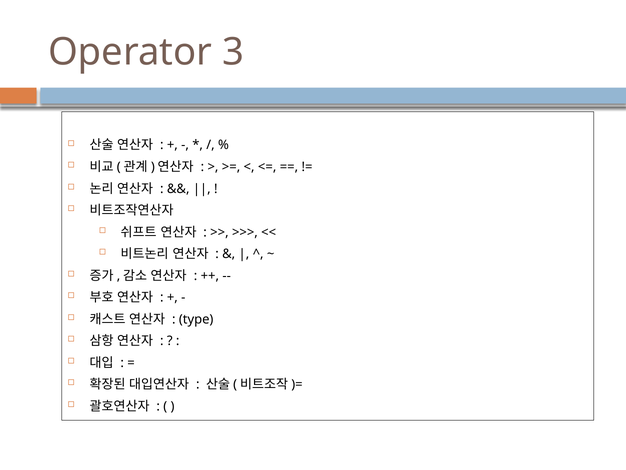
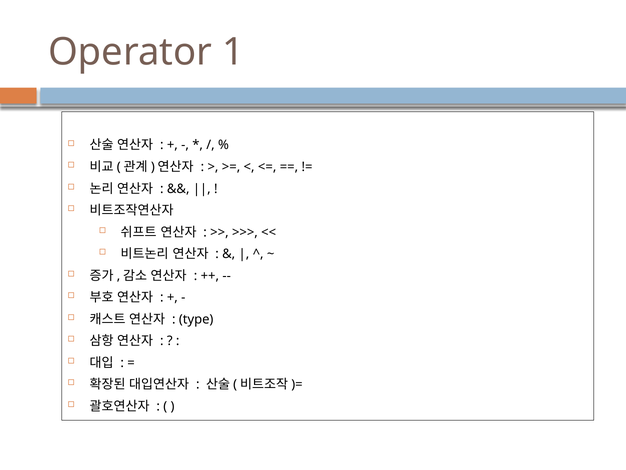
3: 3 -> 1 (233, 52)
